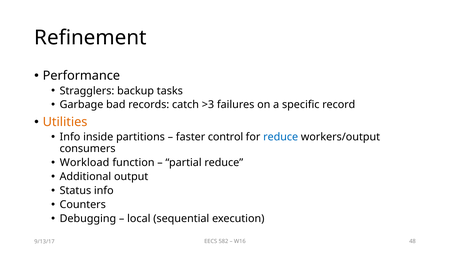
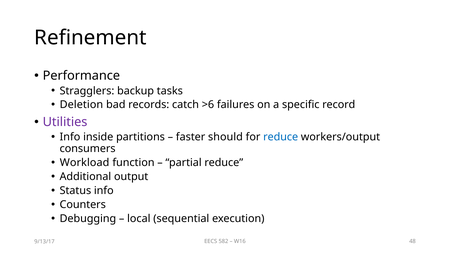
Garbage: Garbage -> Deletion (81, 105)
>3: >3 -> >6 (208, 105)
Utilities colour: orange -> purple (65, 122)
control: control -> should (225, 137)
